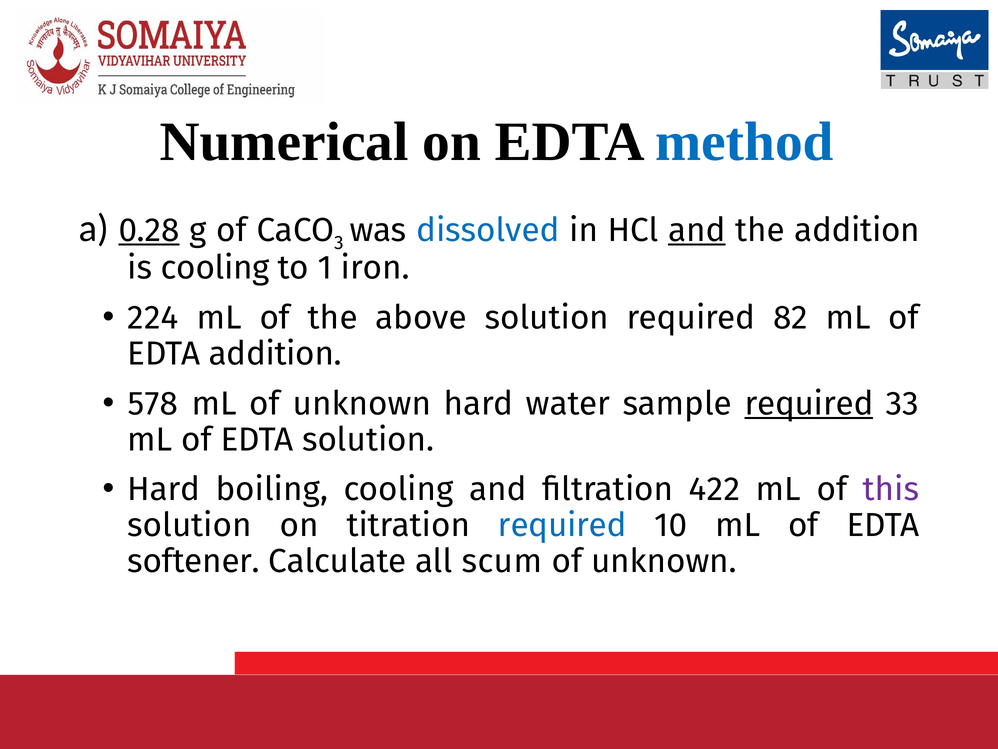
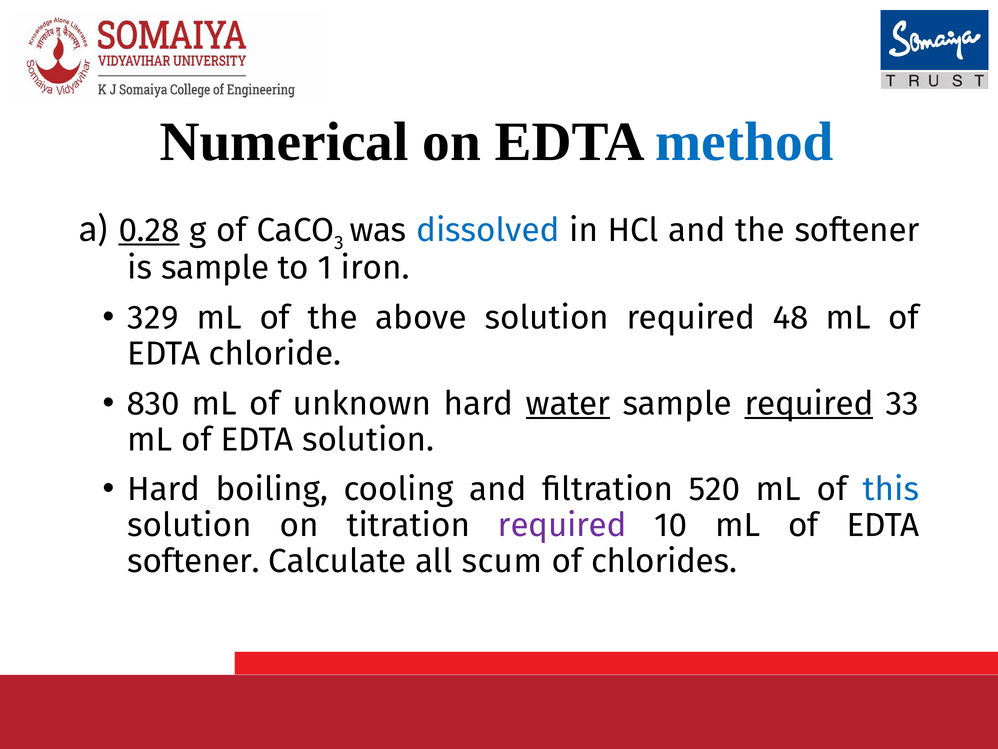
and underline: present -> none (697, 230)
the addition: addition -> softener (857, 230)
is cooling: cooling -> sample (215, 268)
224: 224 -> 329 (153, 318)
82: 82 -> 48 (791, 318)
EDTA addition: addition -> chloride (275, 354)
578: 578 -> 830 (153, 403)
water underline: none -> present (568, 403)
422: 422 -> 520 (715, 489)
this colour: purple -> blue (891, 489)
required colour: blue -> purple (562, 525)
unknown: unknown -> chlorides (664, 561)
